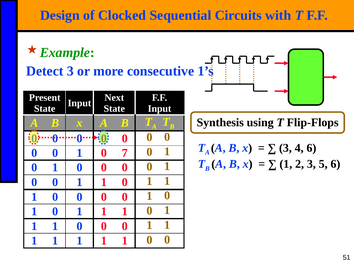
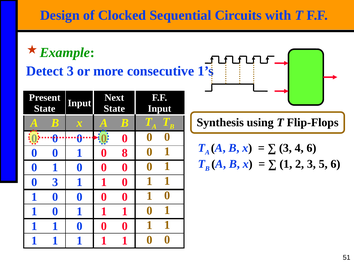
7: 7 -> 8 (125, 153)
0: 0 -> 3 (55, 182)
